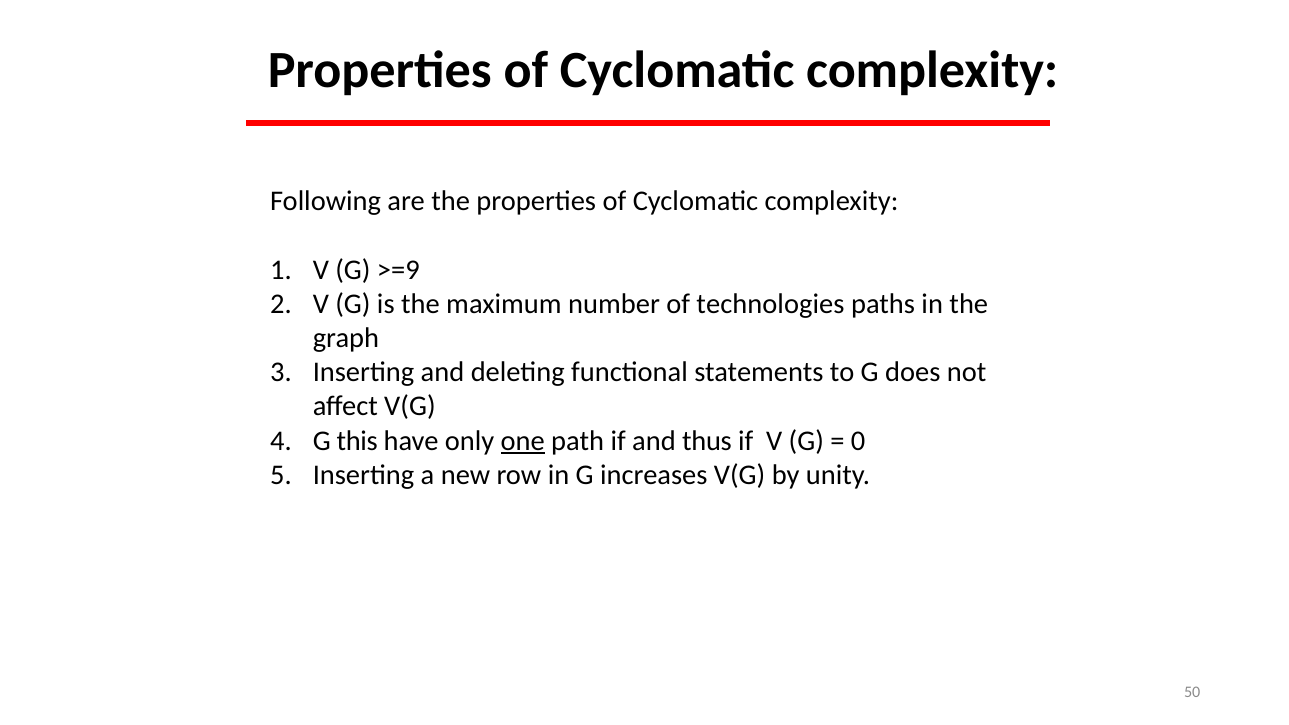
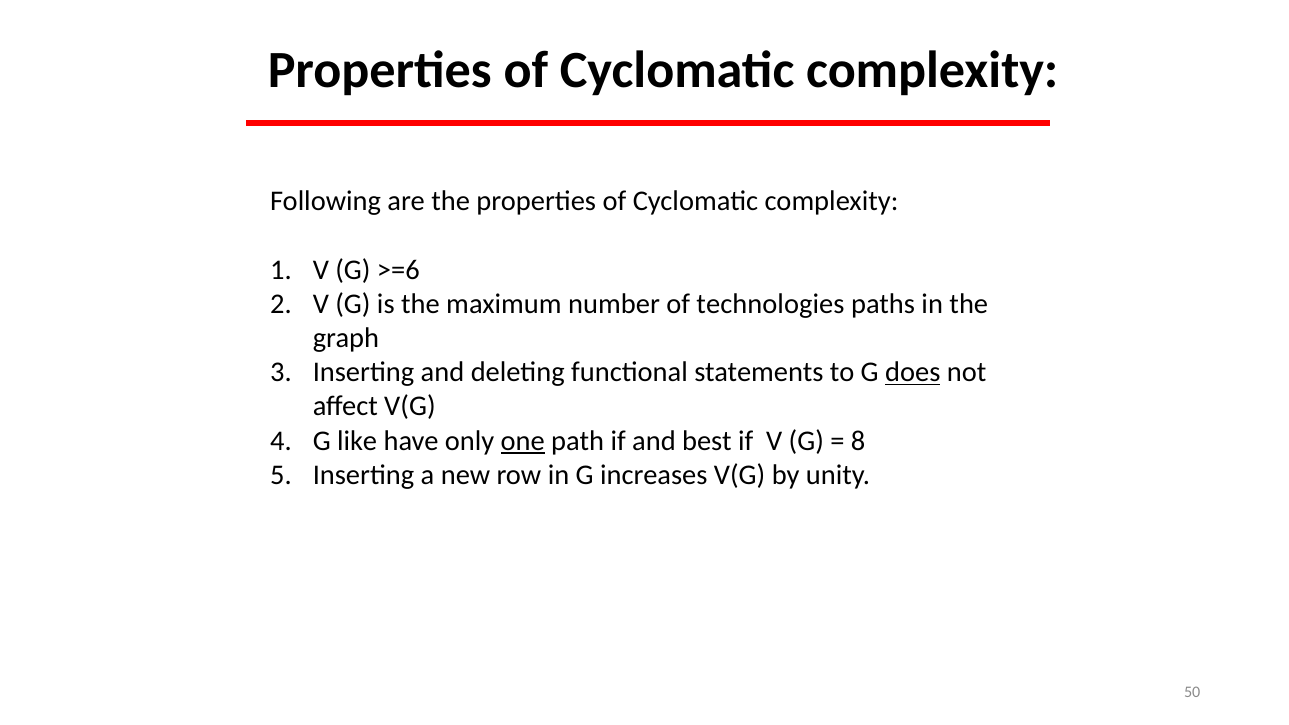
>=9: >=9 -> >=6 (398, 270)
does underline: none -> present (913, 372)
this: this -> like (357, 441)
thus: thus -> best (707, 441)
0: 0 -> 8 (858, 441)
